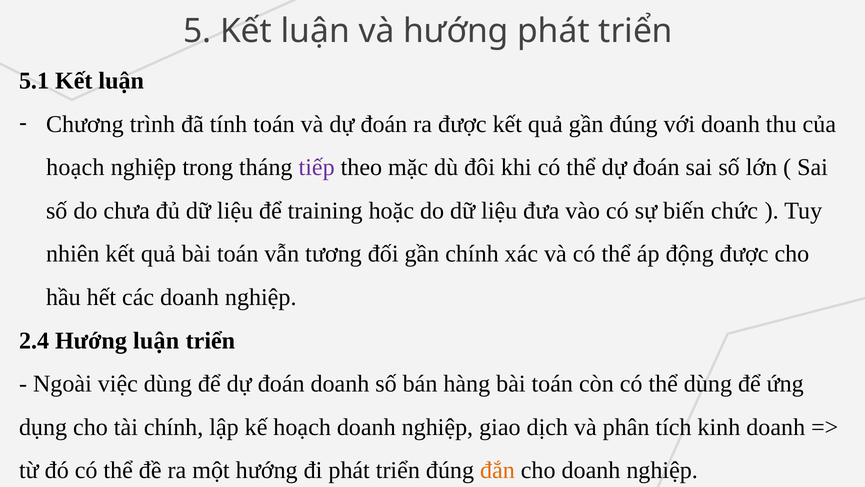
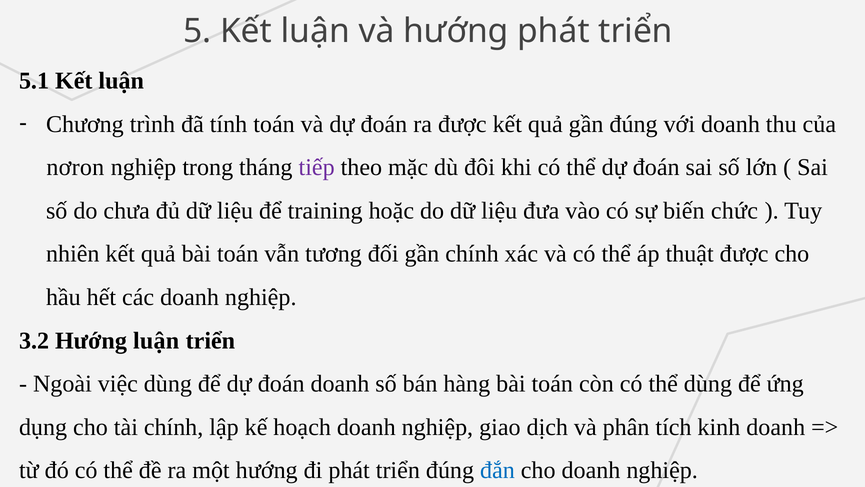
hoạch: hoạch -> nơron (75, 167)
động: động -> thuật (690, 254)
2.4: 2.4 -> 3.2 (34, 340)
đắn colour: orange -> blue (497, 470)
